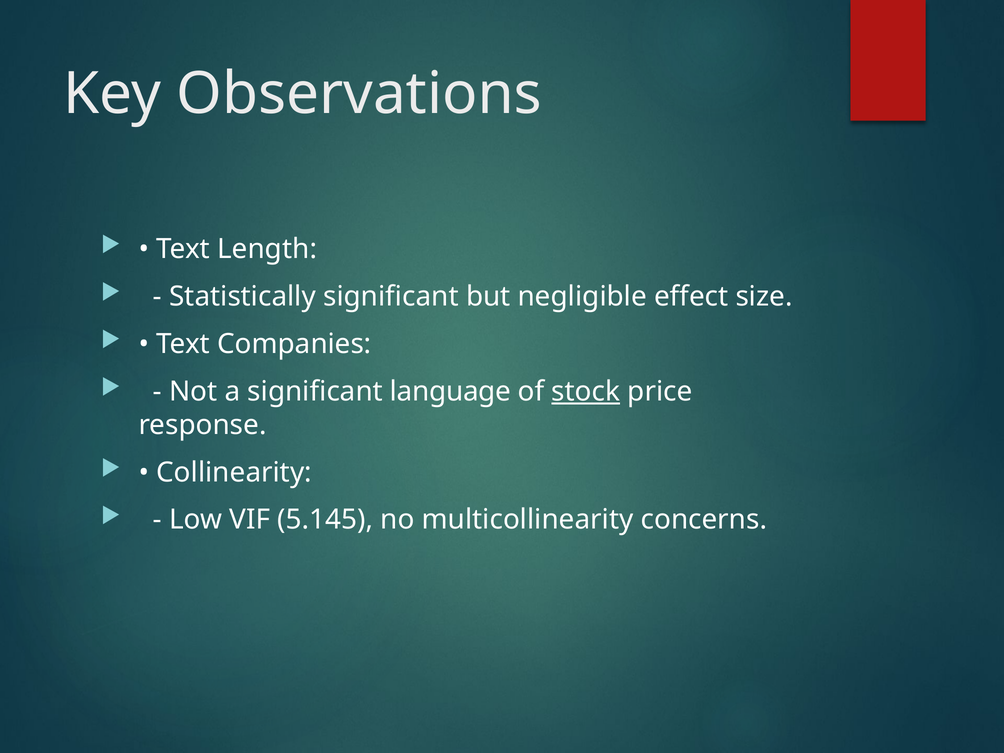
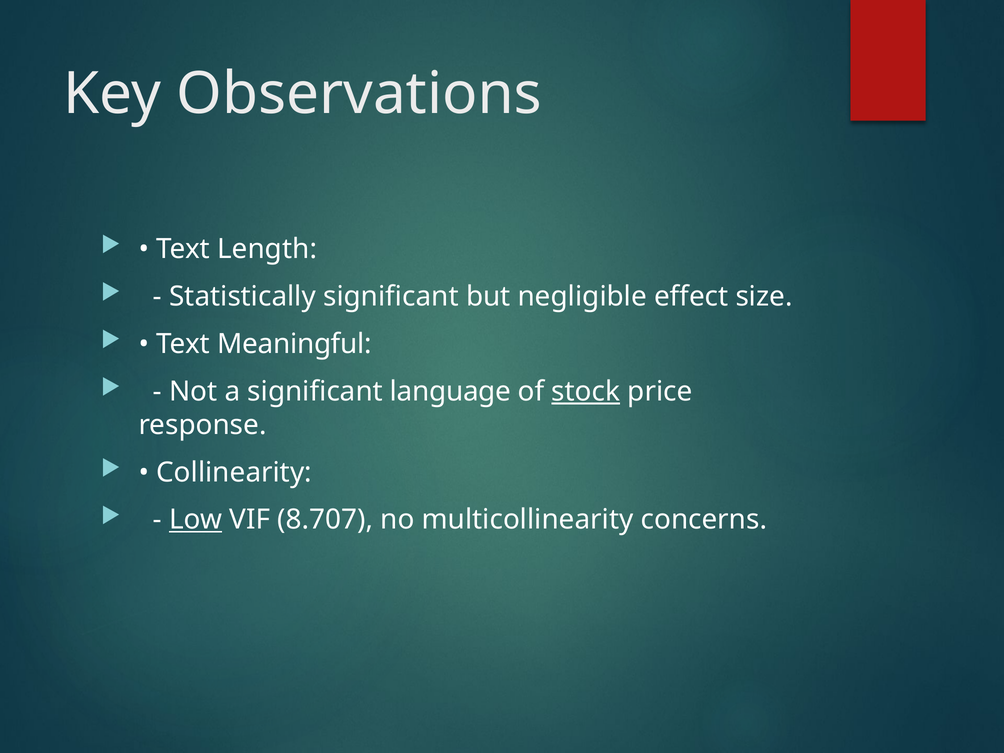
Companies: Companies -> Meaningful (294, 344)
Low underline: none -> present (196, 520)
5.145: 5.145 -> 8.707 (325, 520)
